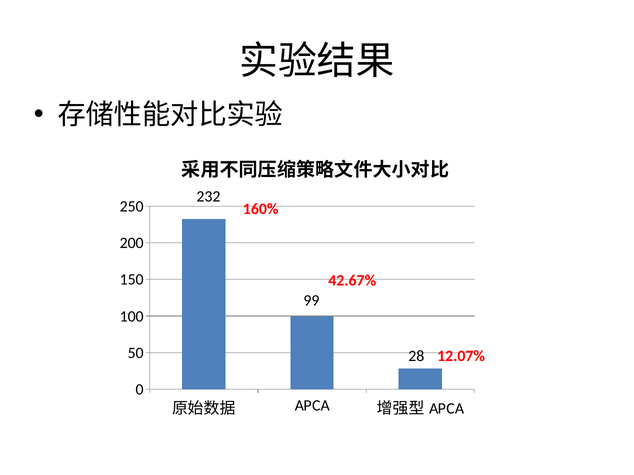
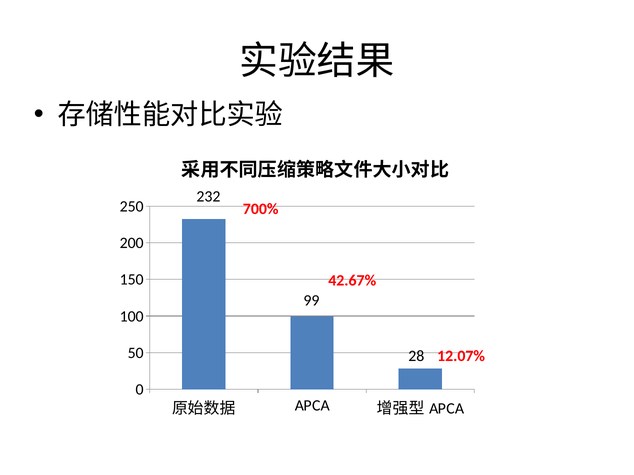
160%: 160% -> 700% (261, 209)
